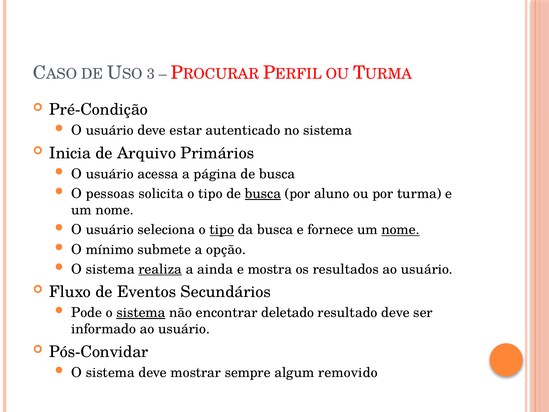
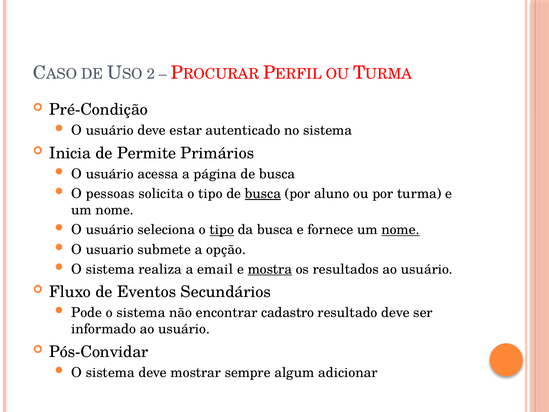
3: 3 -> 2 (151, 74)
Arquivo: Arquivo -> Permite (147, 153)
mínimo: mínimo -> usuario (110, 249)
realiza underline: present -> none (160, 269)
ainda: ainda -> email (215, 269)
mostra underline: none -> present (270, 269)
sistema underline: present -> none (141, 312)
deletado: deletado -> cadastro (288, 312)
removido: removido -> adicionar (348, 372)
